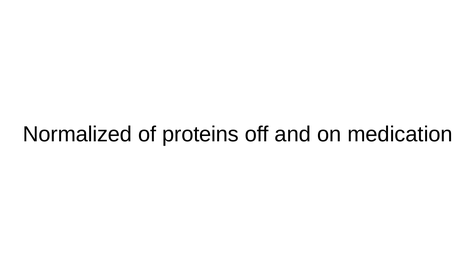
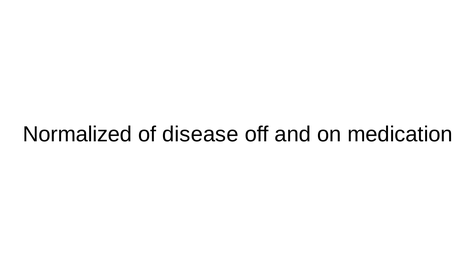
proteins: proteins -> disease (200, 134)
